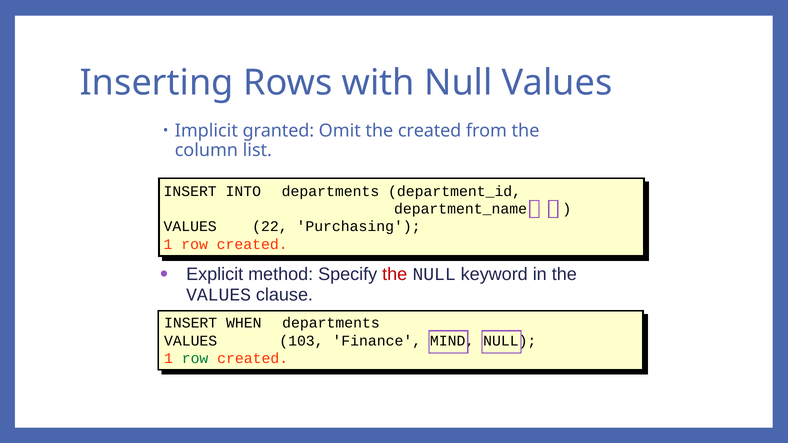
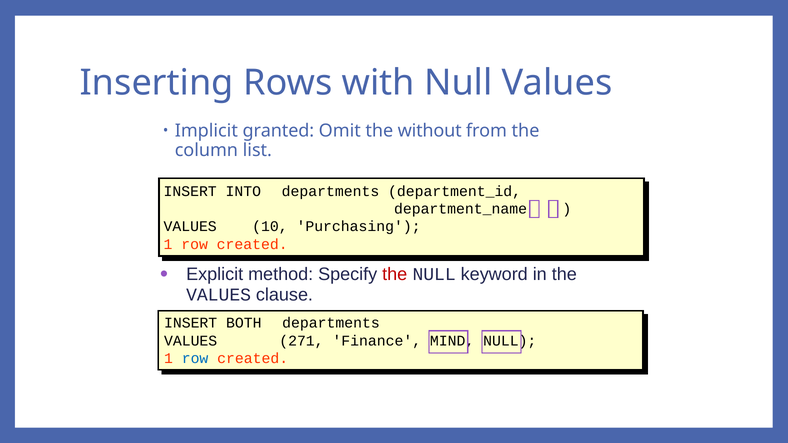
the created: created -> without (430, 131)
22: 22 -> 10 (270, 227)
WHEN: WHEN -> BOTH (244, 323)
103: 103 -> 271 (301, 341)
row colour: green -> blue (195, 359)
